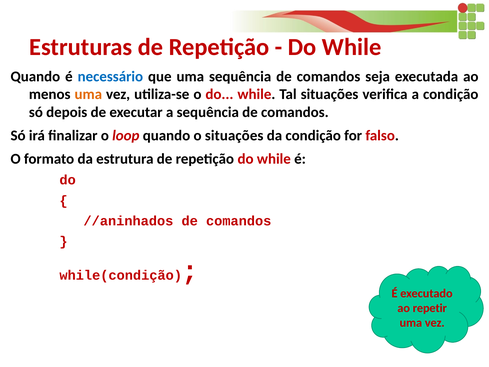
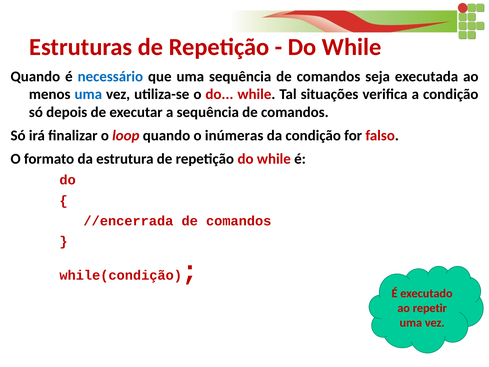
uma colour: orange -> blue (88, 94)
o situações: situações -> inúmeras (234, 136)
//aninhados: //aninhados -> //encerrada (128, 221)
